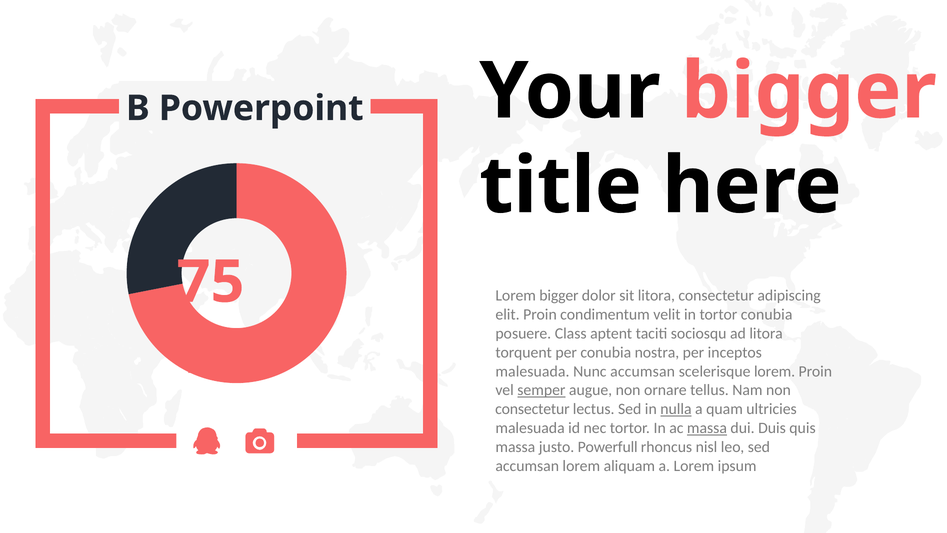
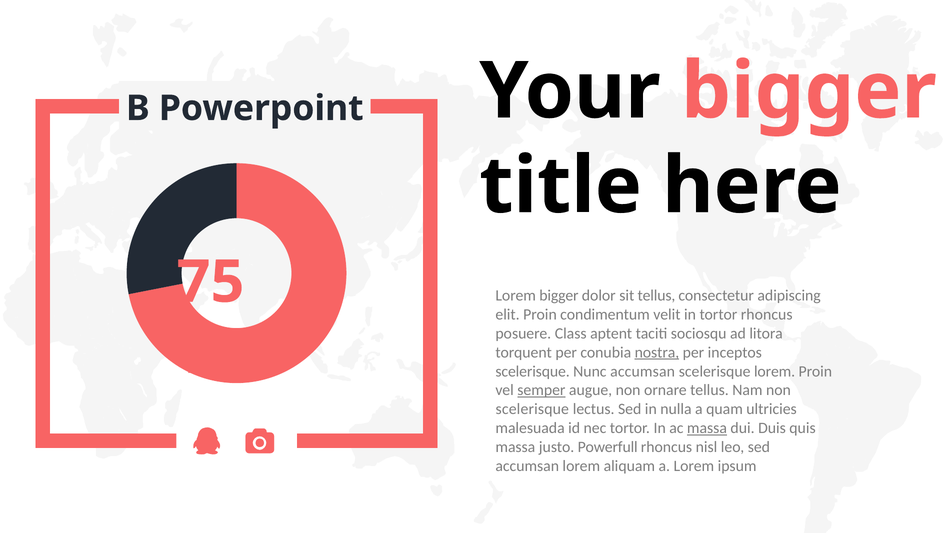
sit litora: litora -> tellus (656, 295)
tortor conubia: conubia -> rhoncus (767, 314)
nostra underline: none -> present (657, 352)
malesuada: malesuada -> scelerisque (533, 371)
consectetur: consectetur -> scelerisque (532, 409)
nulla underline: present -> none (676, 409)
